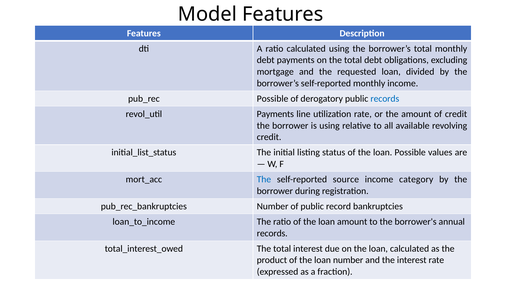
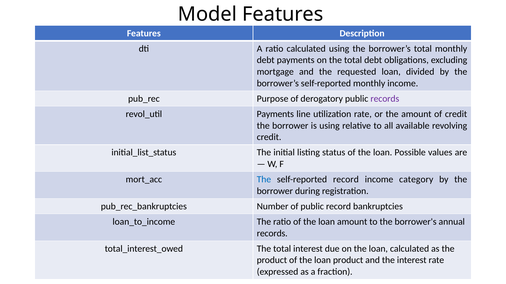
Possible: Possible -> Purpose (273, 99)
records colour: blue -> purple (385, 99)
self-reported source: source -> record (346, 180)
loan number: number -> product (348, 261)
